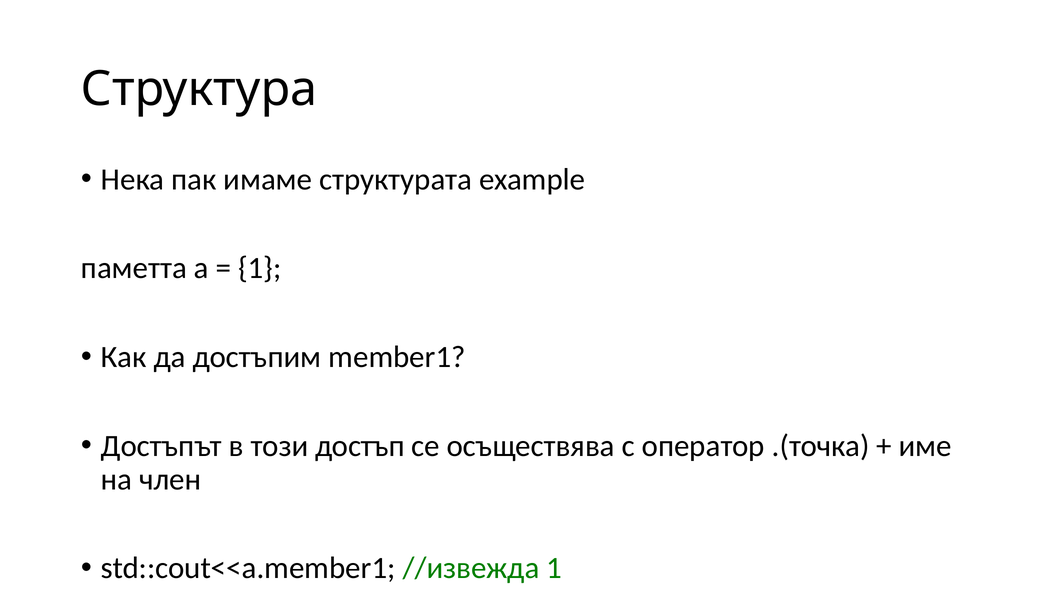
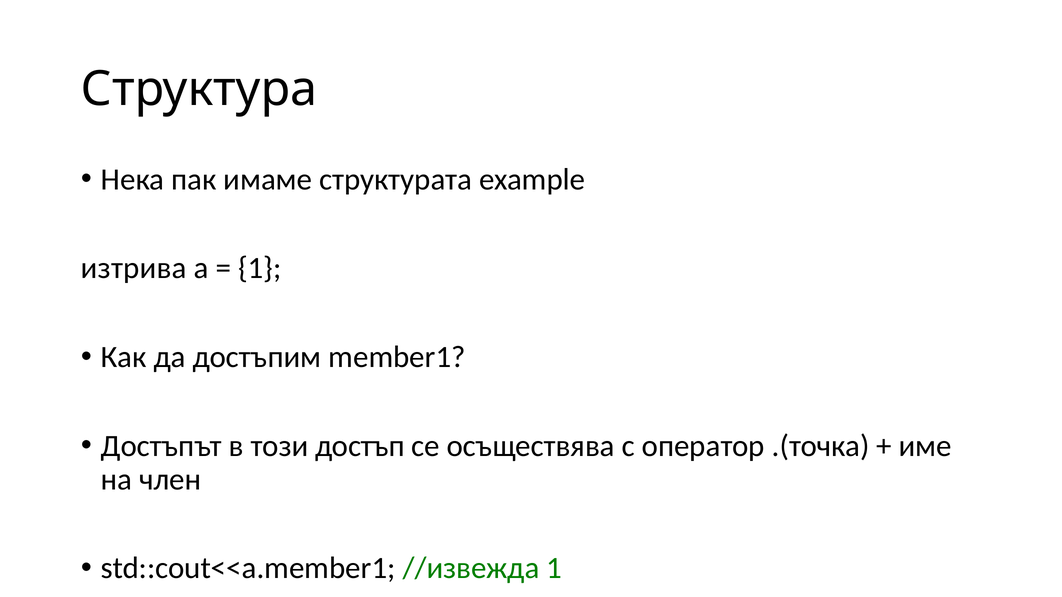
паметта: паметта -> изтрива (134, 268)
